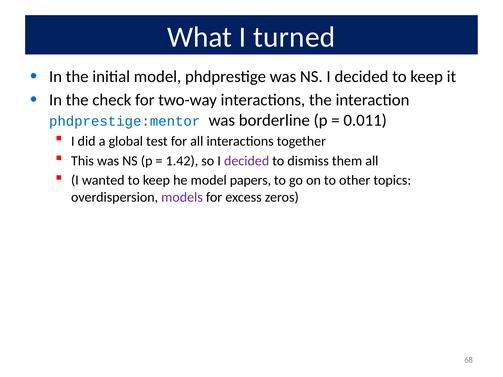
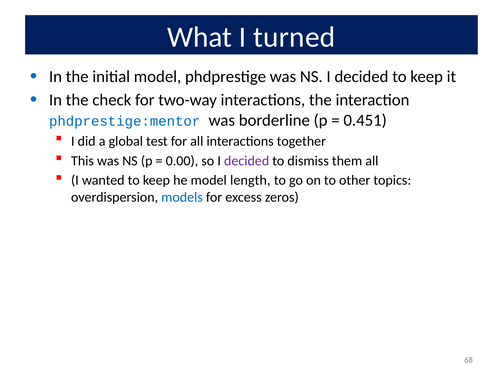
0.011: 0.011 -> 0.451 (365, 120)
1.42: 1.42 -> 0.00 (182, 161)
papers: papers -> length (250, 180)
models colour: purple -> blue (182, 197)
